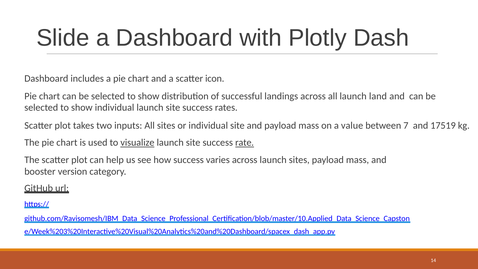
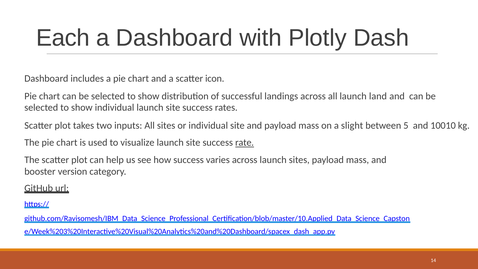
Slide: Slide -> Each (63, 38)
value: value -> slight (352, 125)
7: 7 -> 5 (406, 125)
17519: 17519 -> 10010 (443, 125)
visualize underline: present -> none (137, 143)
